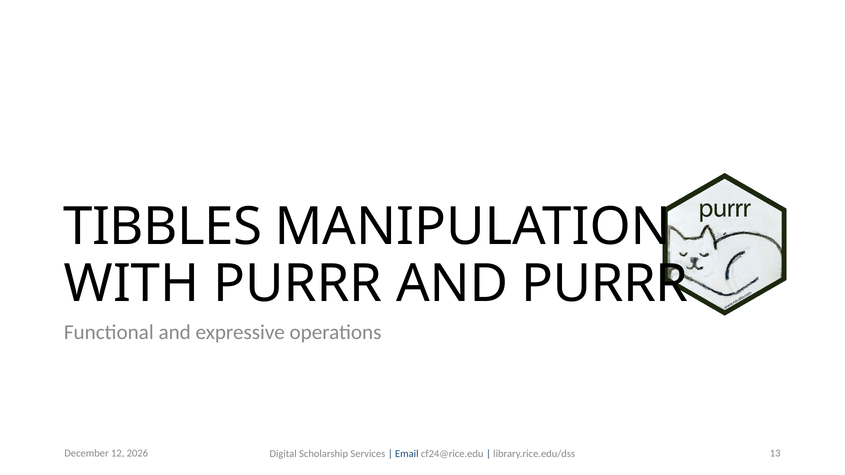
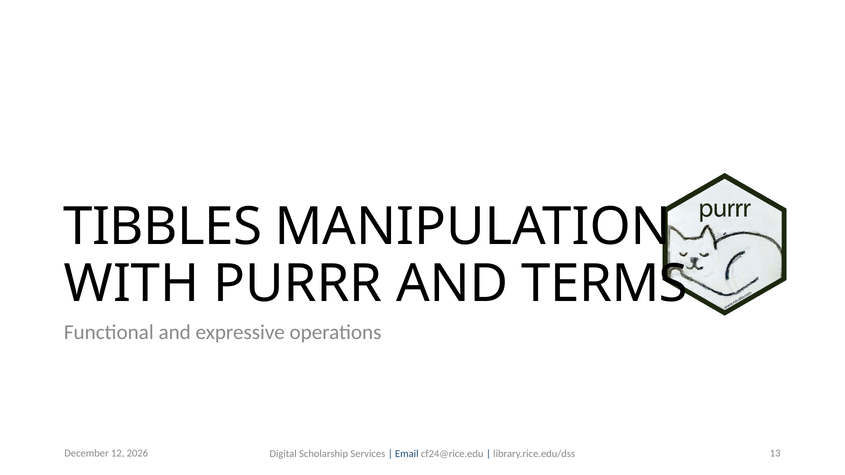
AND PURRR: PURRR -> TERMS (605, 284)
